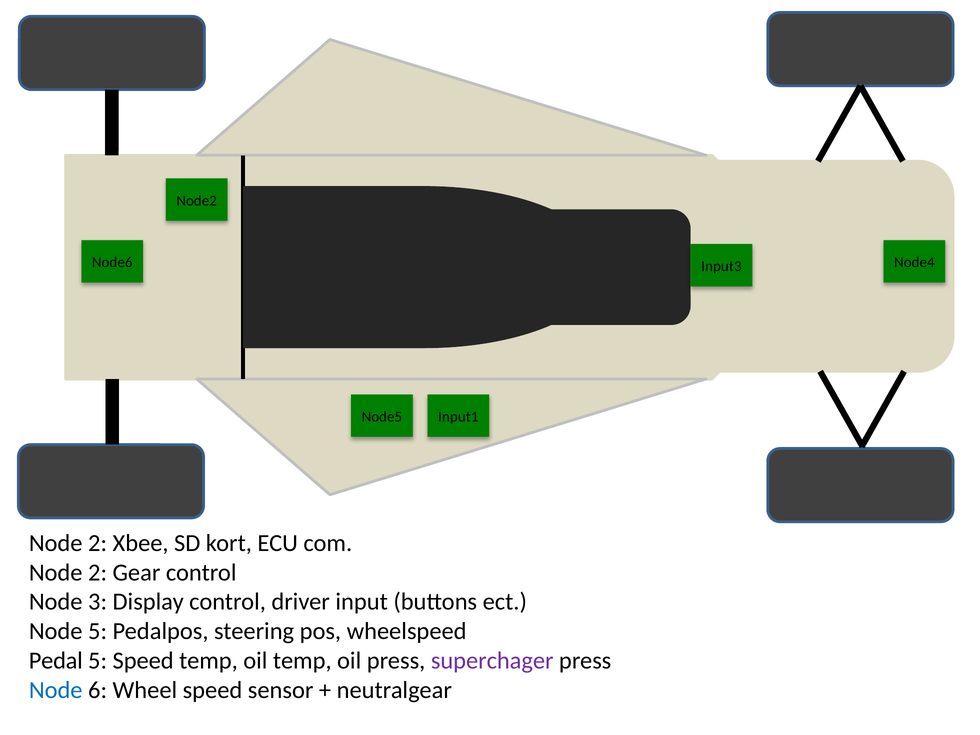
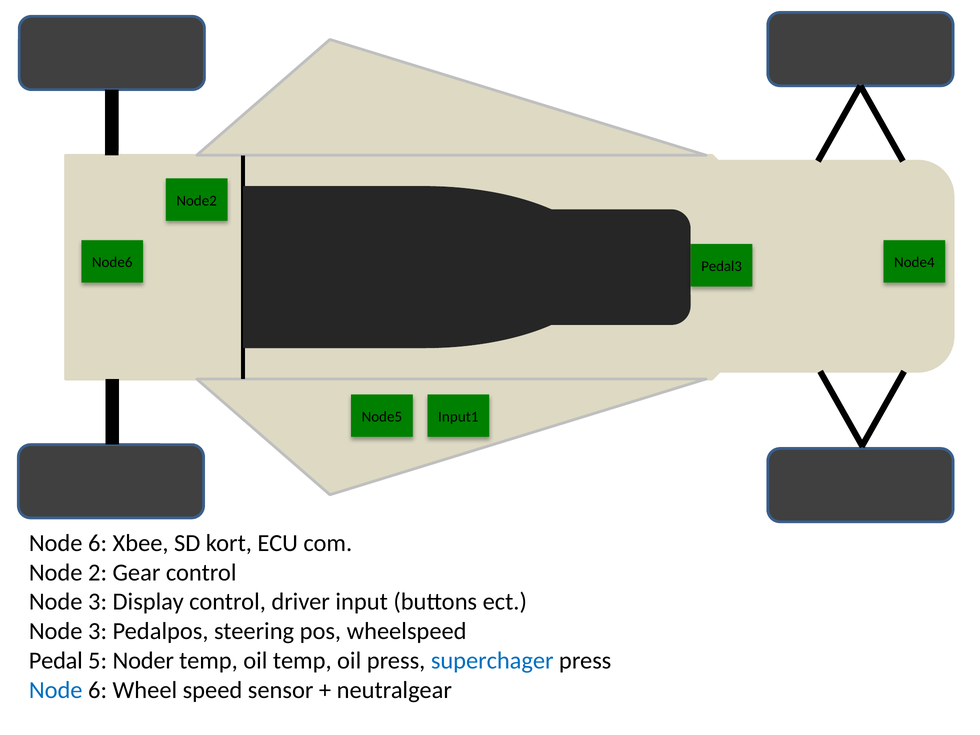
Input3: Input3 -> Pedal3 (722, 266)
2: 2 -> 6 (98, 543)
5: 5 -> 3 (98, 631)
5 Speed: Speed -> Noder (143, 661)
superchager colour: purple -> blue (492, 661)
